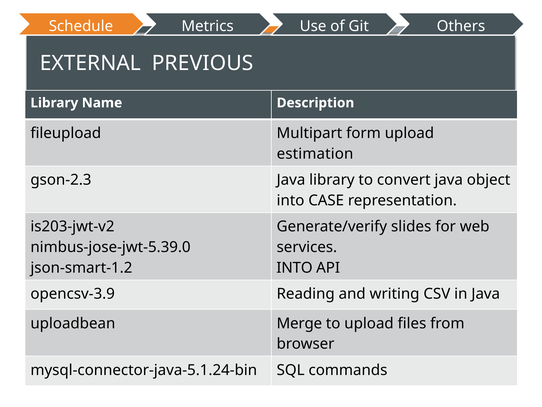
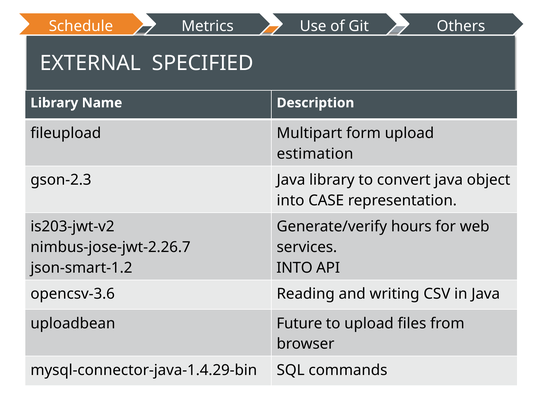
PREVIOUS: PREVIOUS -> SPECIFIED (203, 63)
slides: slides -> hours (411, 226)
nimbus-jose-jwt-5.39.0: nimbus-jose-jwt-5.39.0 -> nimbus-jose-jwt-2.26.7 (111, 247)
opencsv-3.9: opencsv-3.9 -> opencsv-3.6 (73, 294)
Merge: Merge -> Future (299, 323)
mysql-connector-java-5.1.24-bin: mysql-connector-java-5.1.24-bin -> mysql-connector-java-1.4.29-bin (144, 370)
